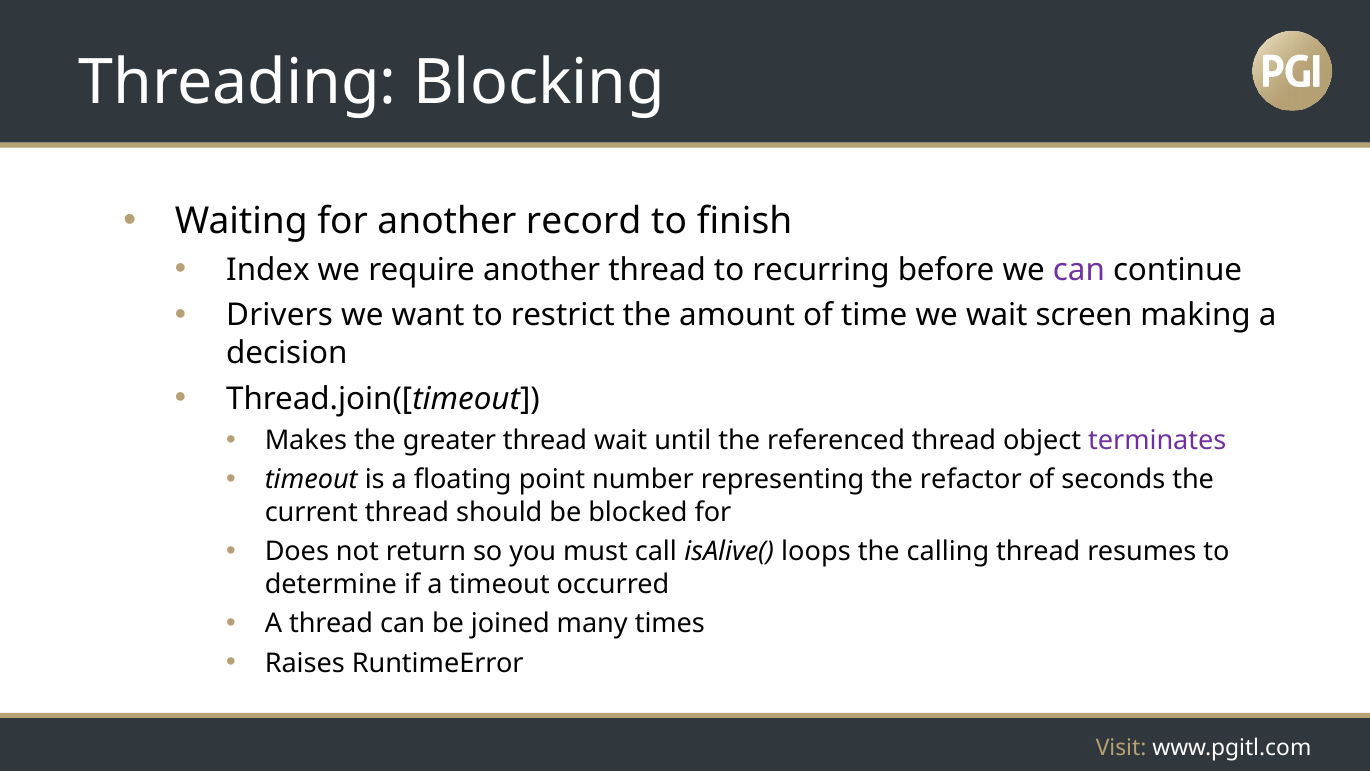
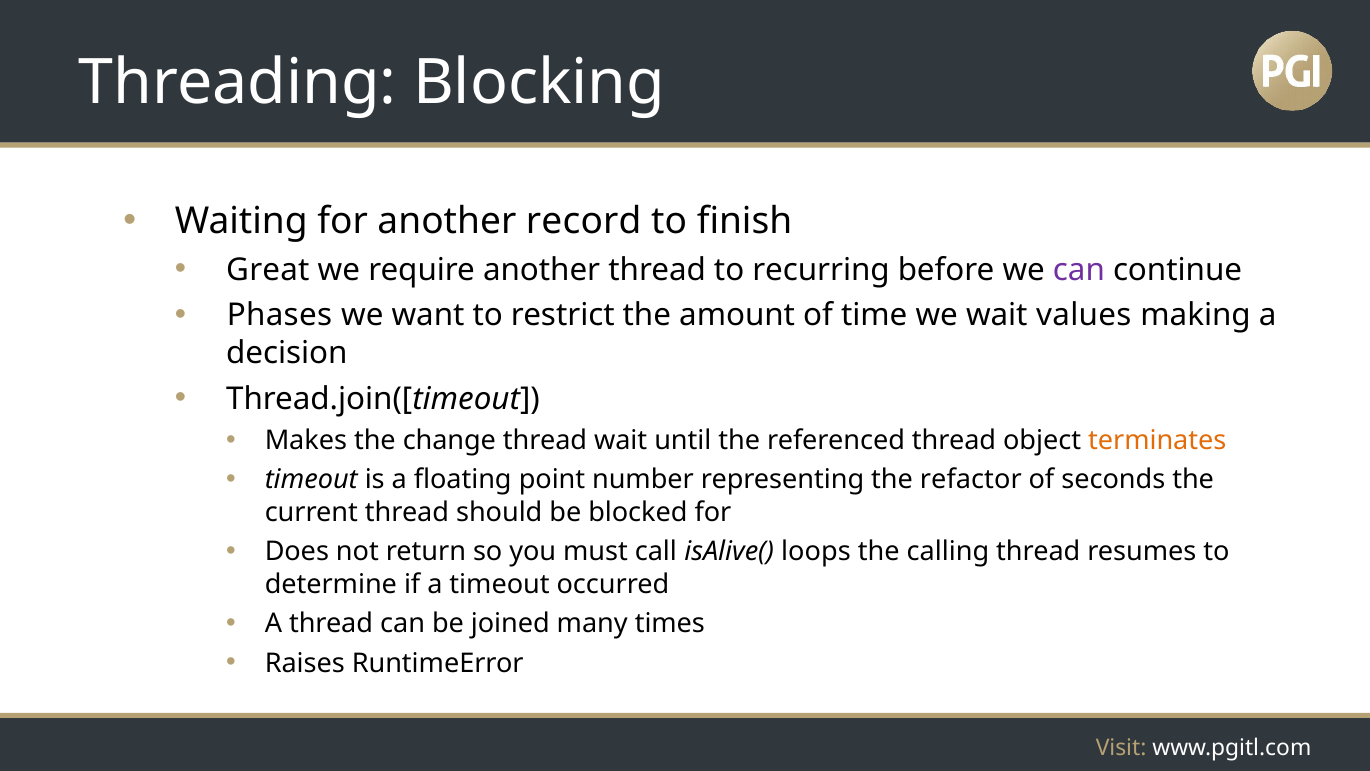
Index: Index -> Great (268, 270)
Drivers: Drivers -> Phases (279, 315)
screen: screen -> values (1084, 315)
greater: greater -> change (449, 440)
terminates colour: purple -> orange (1157, 440)
